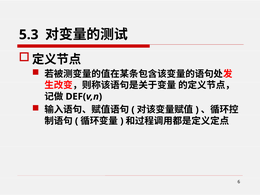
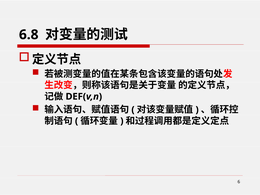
5.3: 5.3 -> 6.8 (29, 35)
